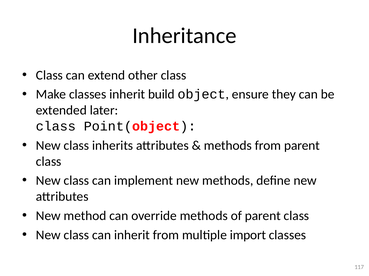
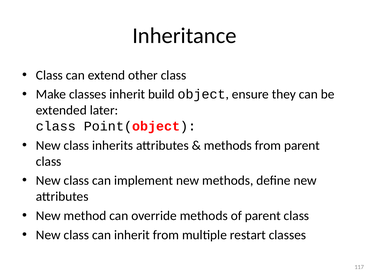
import: import -> restart (248, 236)
